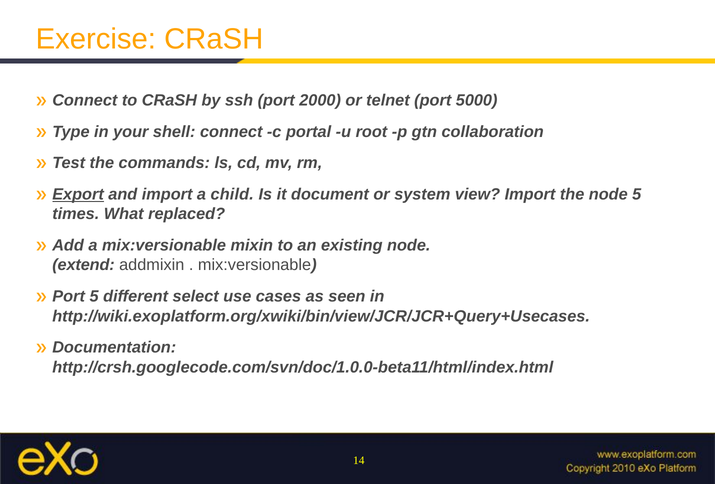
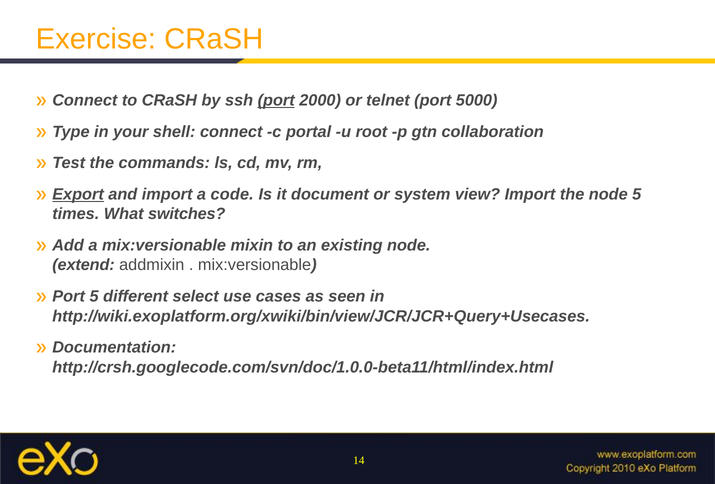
port underline: none -> present (276, 101)
child: child -> code (232, 195)
replaced: replaced -> switches (187, 214)
